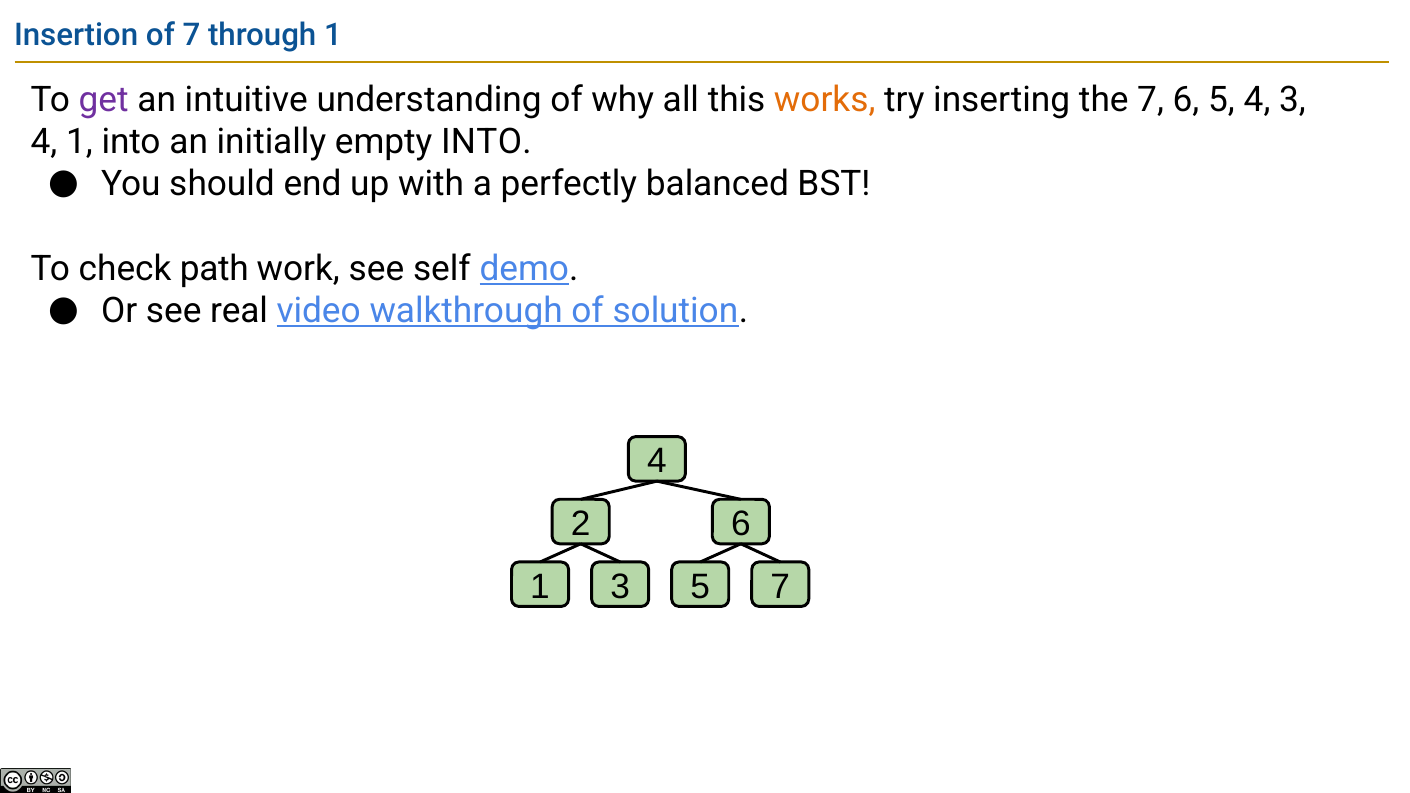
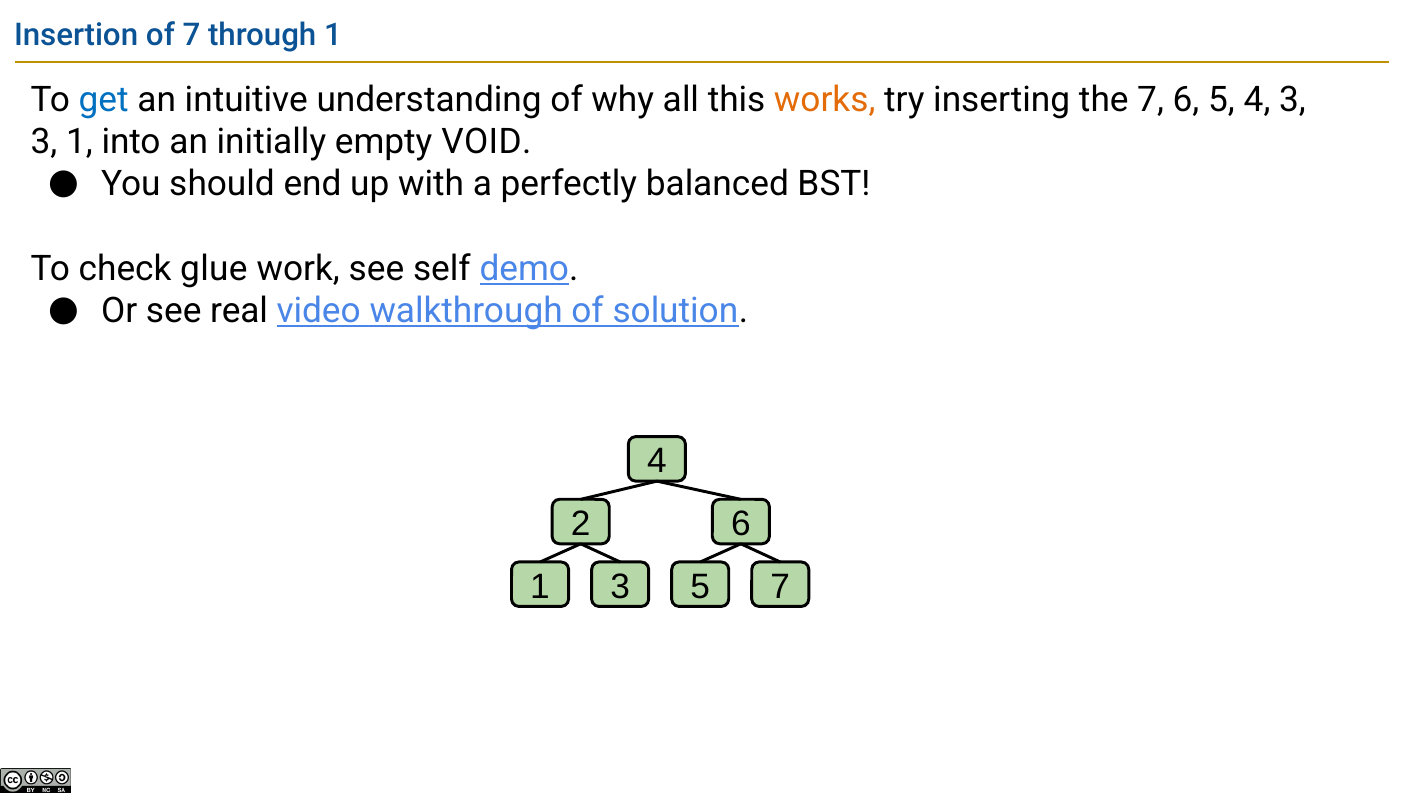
get colour: purple -> blue (104, 100)
4: 4 -> 3 (44, 142)
empty INTO: INTO -> VOID (486, 142)
path: path -> glue (214, 269)
